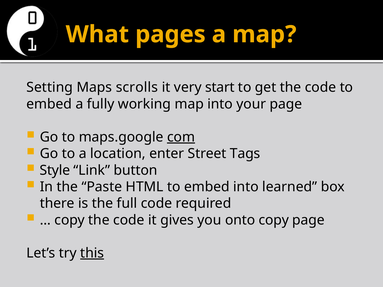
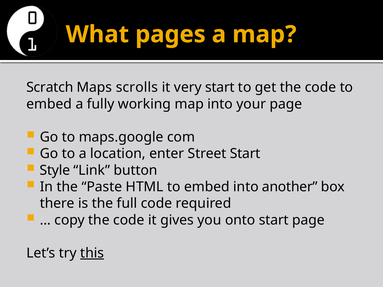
Setting: Setting -> Scratch (50, 87)
com underline: present -> none (181, 137)
Street Tags: Tags -> Start (245, 154)
learned: learned -> another (290, 187)
onto copy: copy -> start (274, 220)
